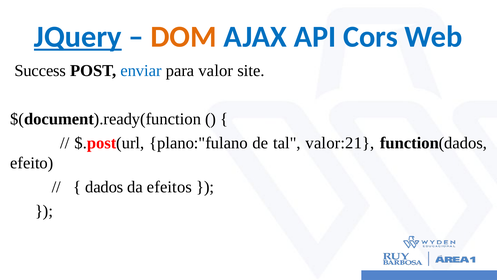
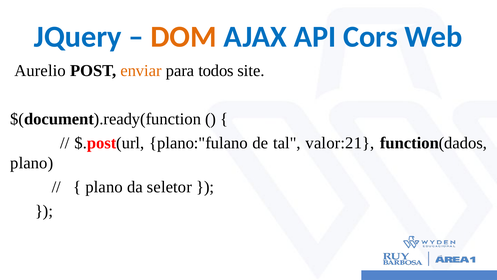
JQuery underline: present -> none (78, 37)
Success: Success -> Aurelio (40, 71)
enviar colour: blue -> orange (141, 71)
valor: valor -> todos (216, 71)
efeito: efeito -> plano (32, 163)
dados: dados -> plano (104, 187)
efeitos: efeitos -> seletor (169, 187)
